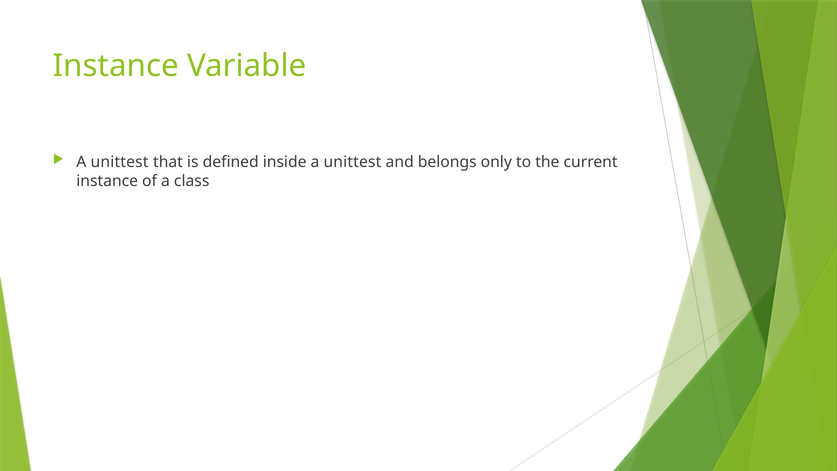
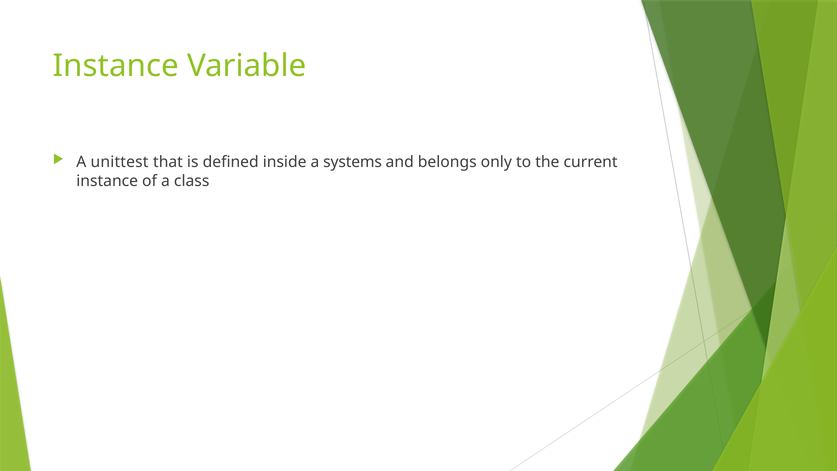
inside a unittest: unittest -> systems (353, 162)
